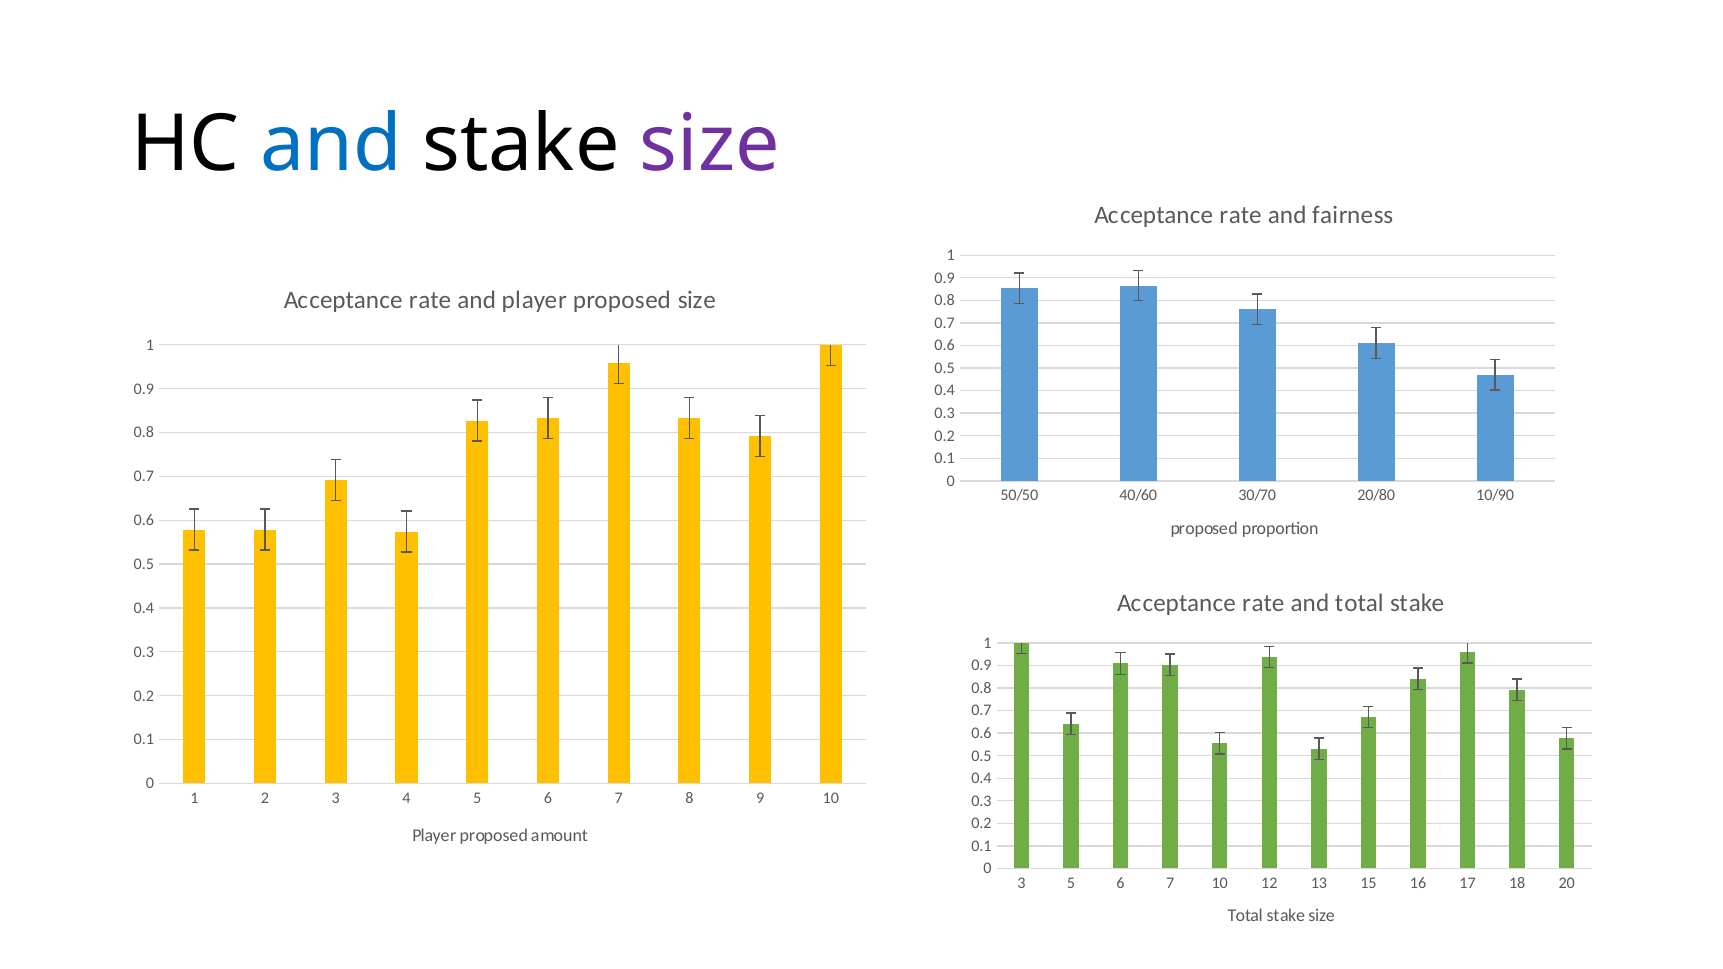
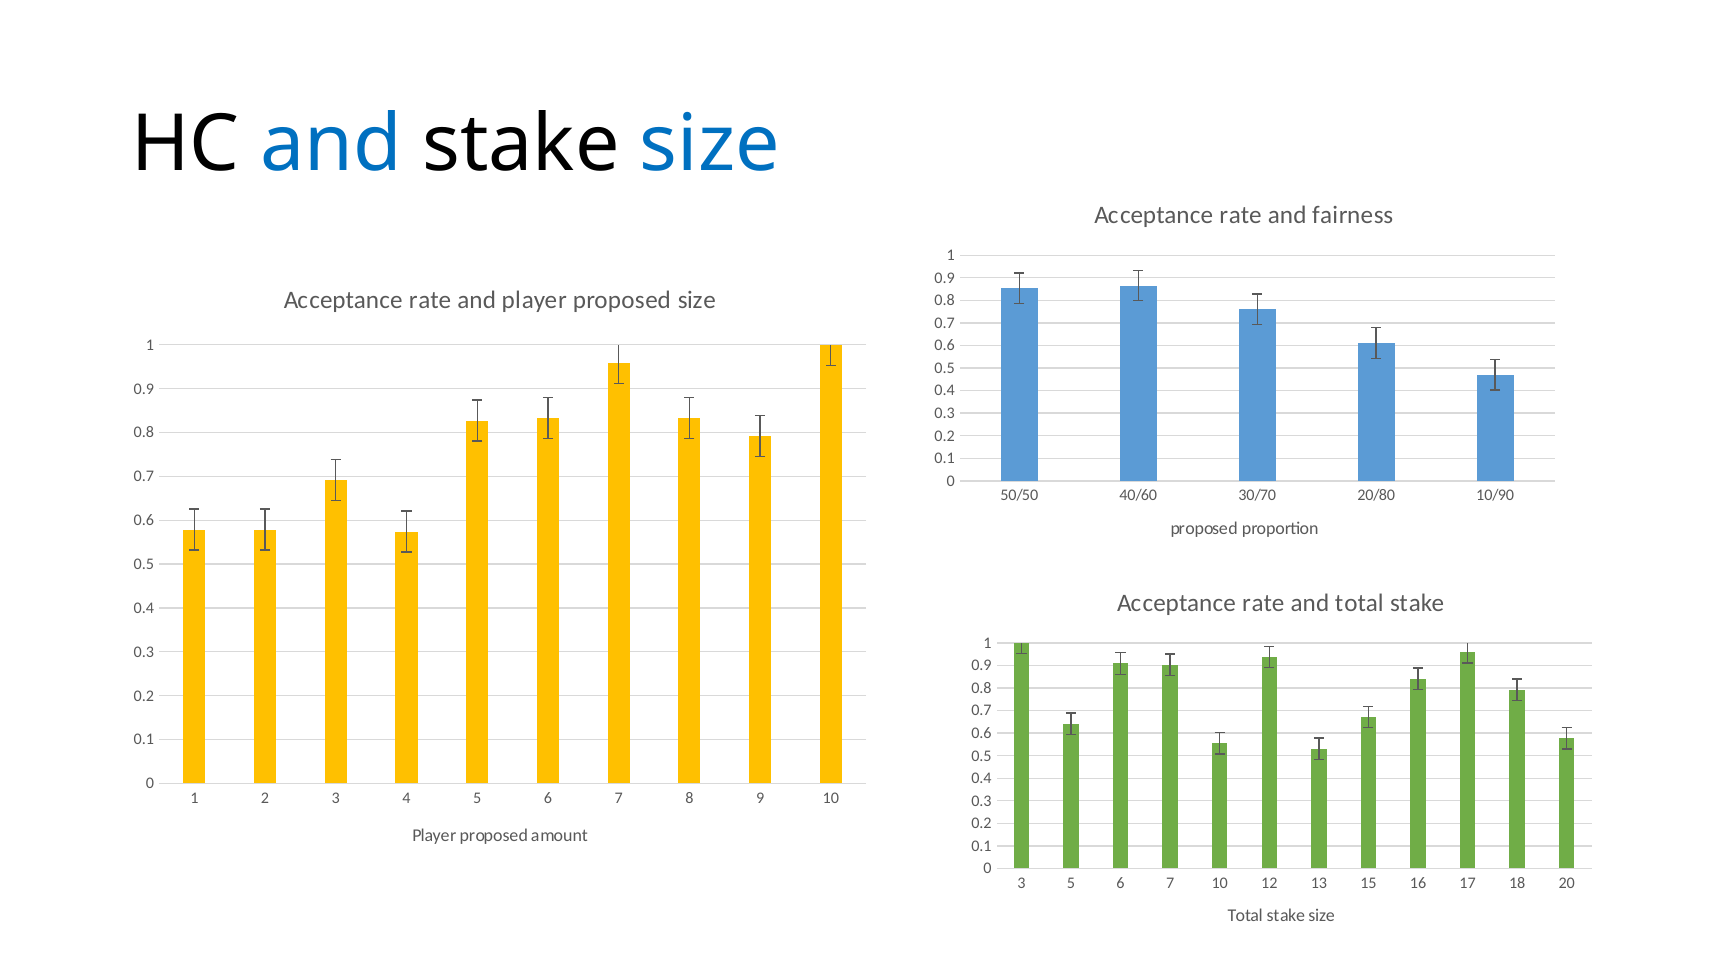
size colour: purple -> blue (710, 145)
